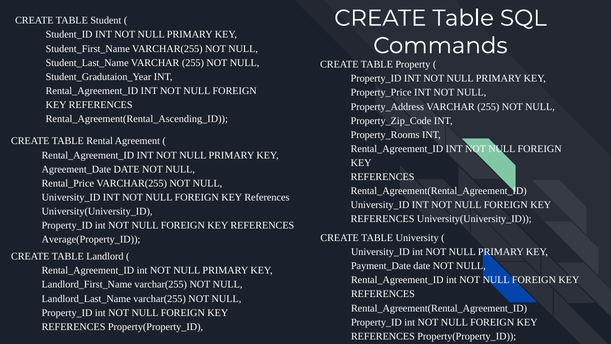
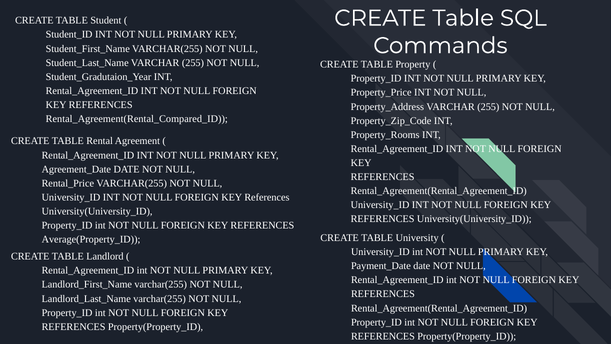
Rental_Agreement(Rental_Ascending_ID: Rental_Agreement(Rental_Ascending_ID -> Rental_Agreement(Rental_Compared_ID (137, 119)
